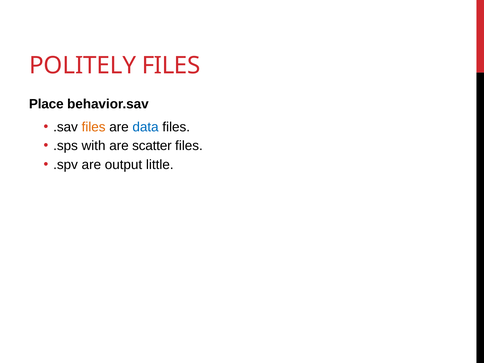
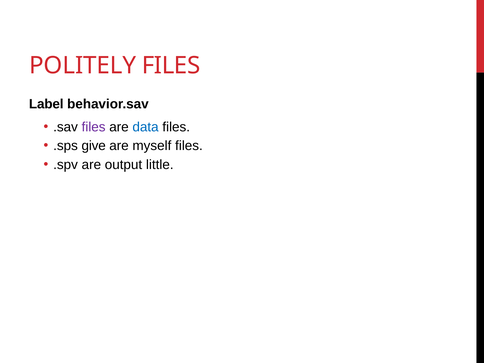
Place: Place -> Label (46, 104)
files colour: orange -> purple (94, 127)
with: with -> give (94, 146)
scatter: scatter -> myself (152, 146)
